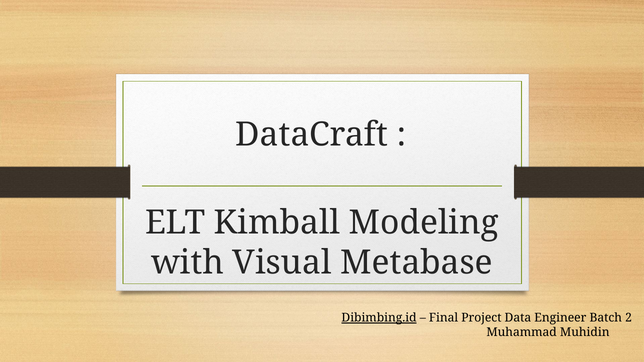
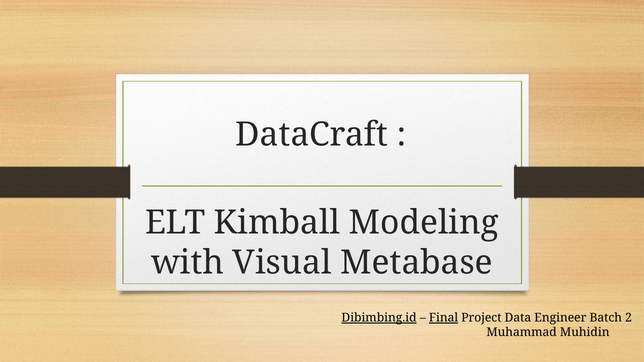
Final underline: none -> present (444, 318)
